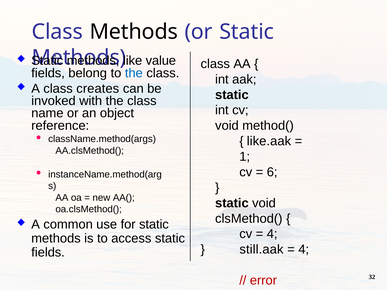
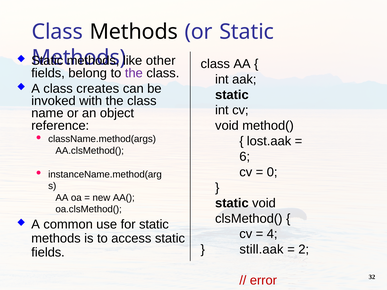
value: value -> other (161, 61)
the colour: blue -> purple (134, 73)
like.aak: like.aak -> lost.aak (269, 141)
1: 1 -> 6 (245, 157)
6: 6 -> 0 (272, 172)
4: 4 -> 2 (304, 250)
